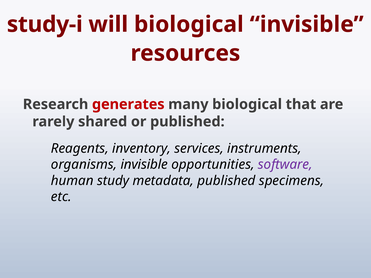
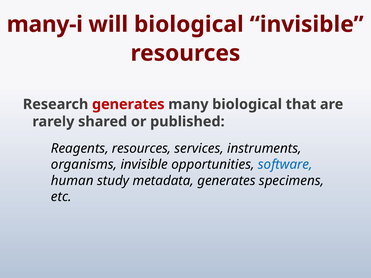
study-i: study-i -> many-i (45, 24)
Reagents inventory: inventory -> resources (142, 149)
software colour: purple -> blue (285, 165)
metadata published: published -> generates (226, 181)
